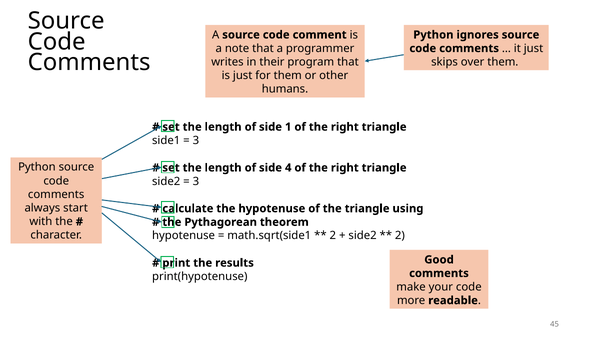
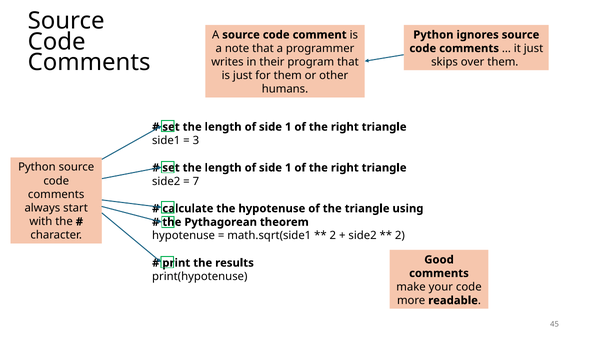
4: 4 -> 1 (288, 168)
3: 3 -> 7 (196, 181)
